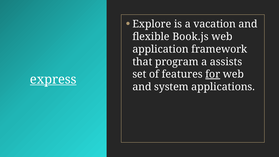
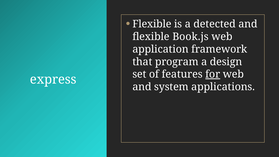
Explore: Explore -> Flexible (152, 24)
vacation: vacation -> detected (215, 24)
assists: assists -> design (226, 62)
express underline: present -> none (53, 79)
